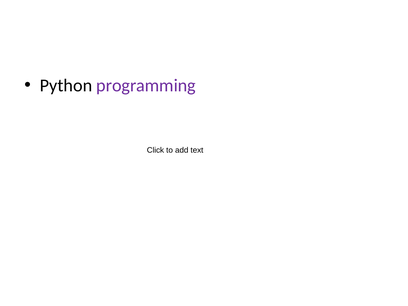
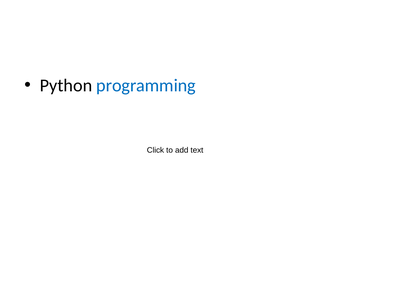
programming colour: purple -> blue (146, 86)
